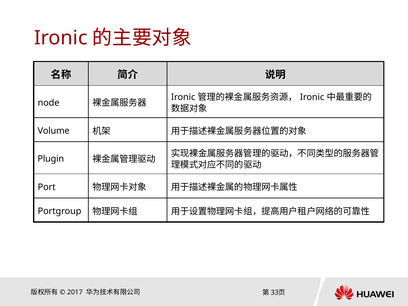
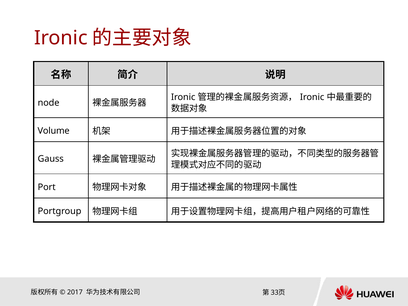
Plugin: Plugin -> Gauss (51, 159)
